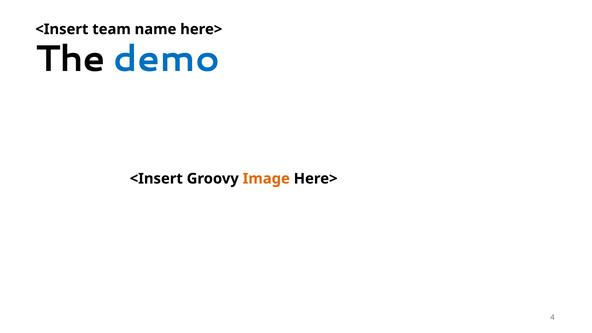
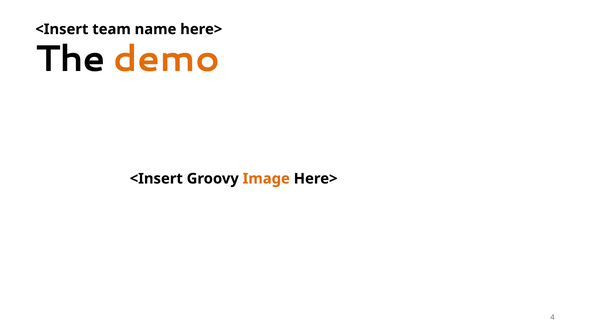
demo colour: blue -> orange (167, 59)
